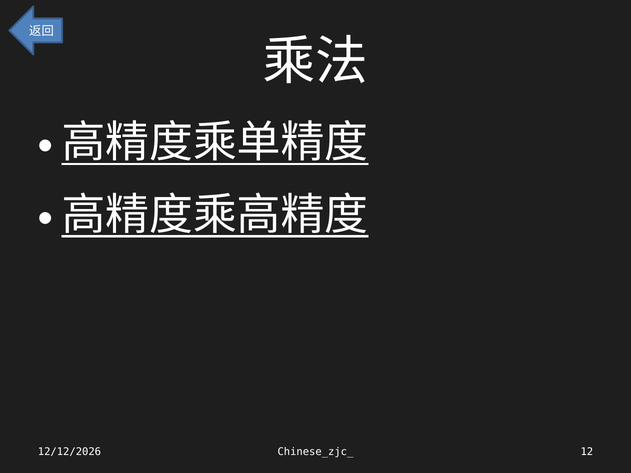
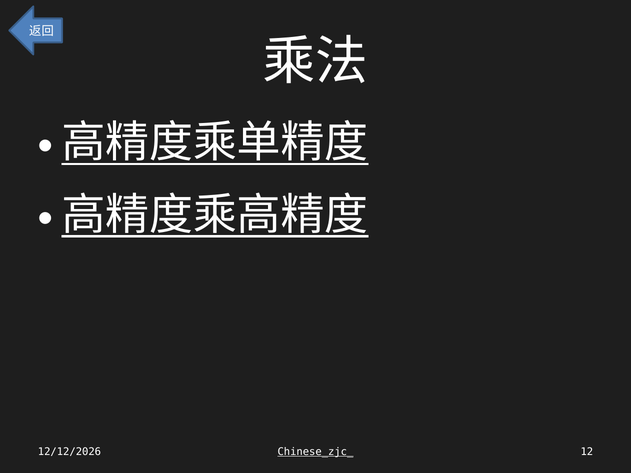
Chinese_zjc_ underline: none -> present (315, 452)
